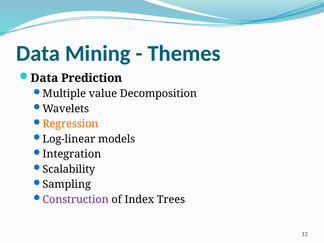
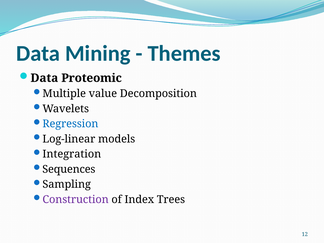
Prediction: Prediction -> Proteomic (92, 78)
Regression colour: orange -> blue (70, 124)
Scalability: Scalability -> Sequences (69, 169)
